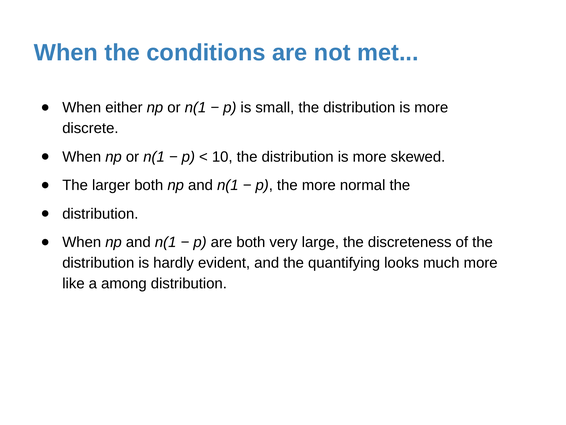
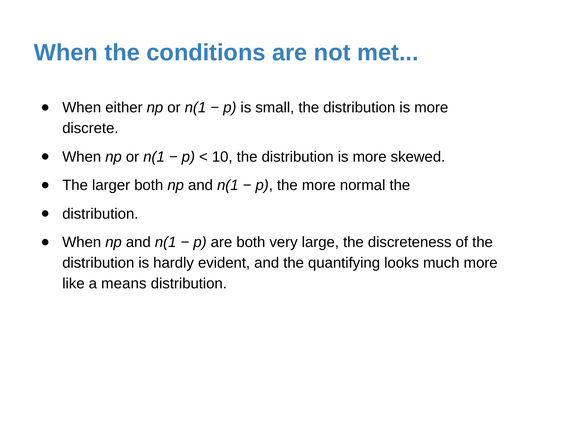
among: among -> means (124, 283)
